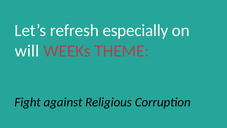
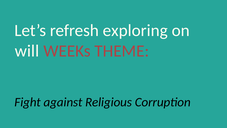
especially: especially -> exploring (135, 30)
